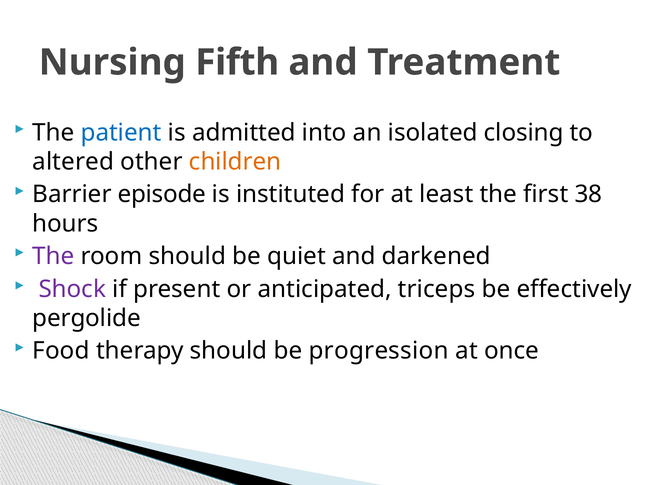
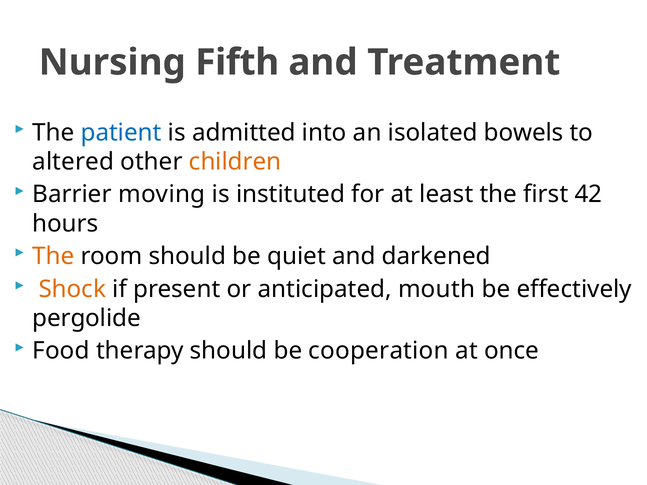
closing: closing -> bowels (524, 133)
episode: episode -> moving (162, 195)
38: 38 -> 42 (588, 195)
The colour: purple -> orange (53, 256)
Shock colour: purple -> orange (72, 289)
triceps: triceps -> mouth (437, 289)
progression: progression -> cooperation (379, 351)
